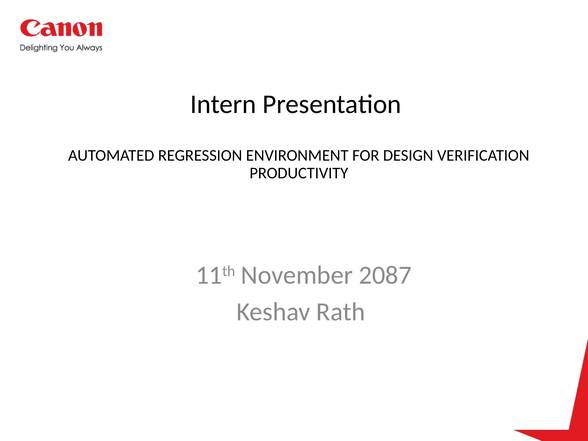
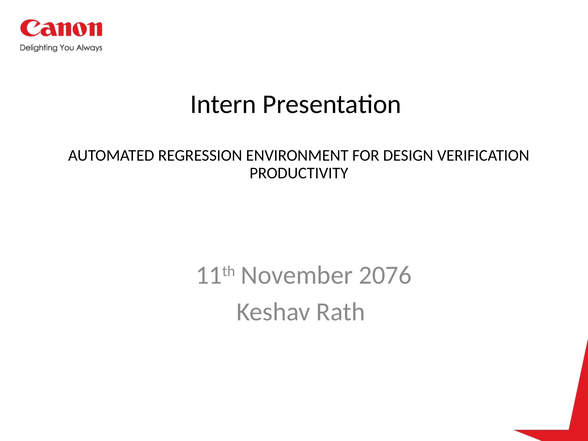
2087: 2087 -> 2076 (385, 275)
